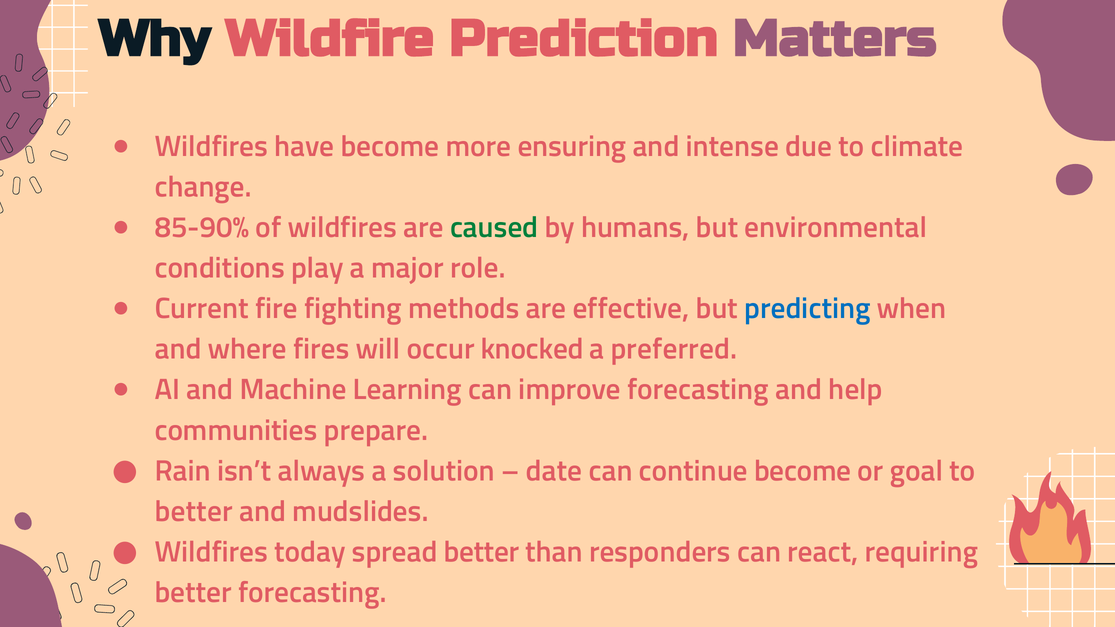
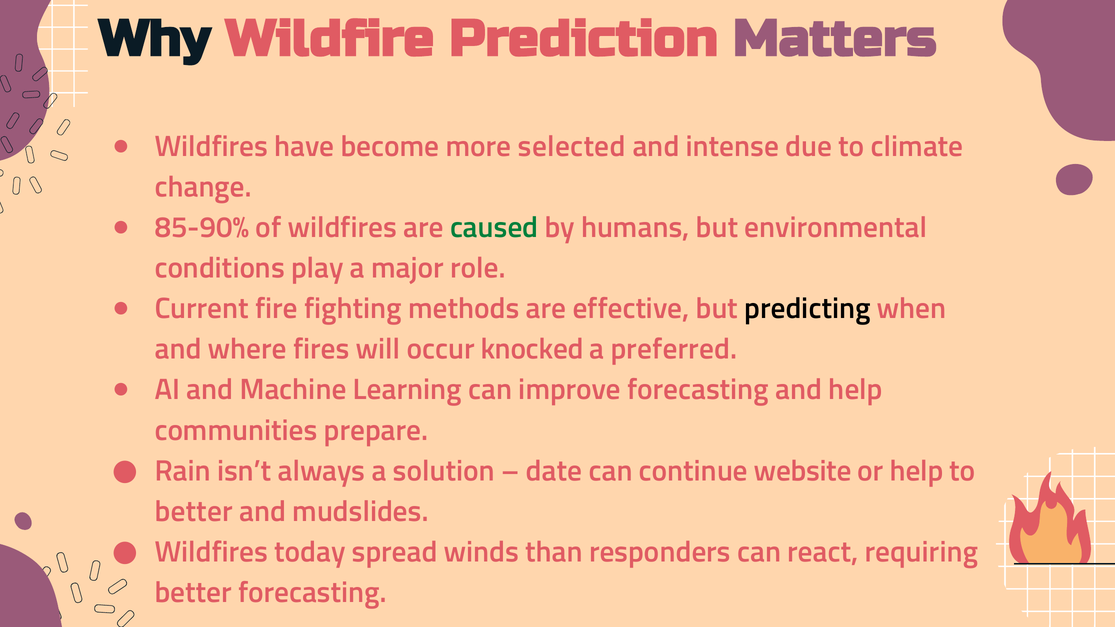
ensuring: ensuring -> selected (572, 147)
predicting colour: blue -> black (807, 309)
continue become: become -> website (803, 471)
or goal: goal -> help (917, 471)
spread better: better -> winds (481, 552)
